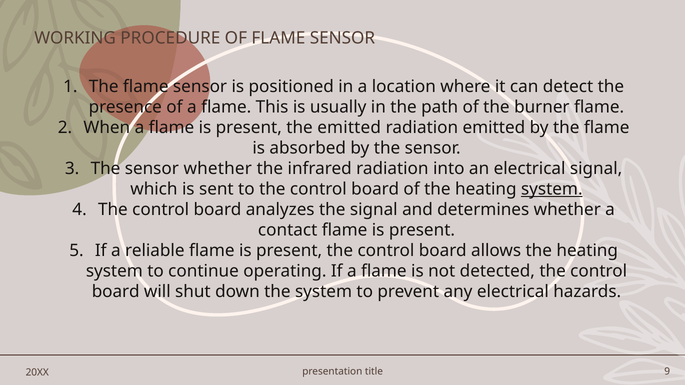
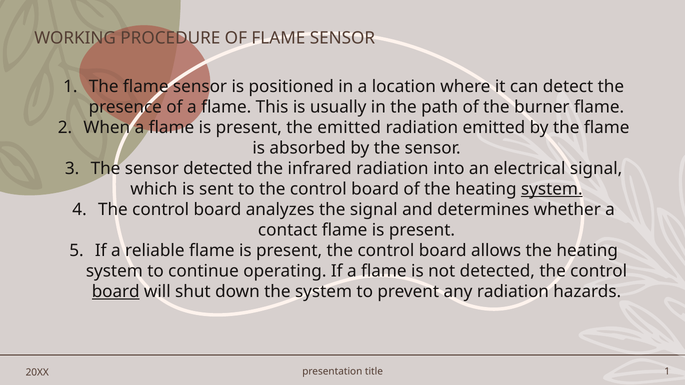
sensor whether: whether -> detected (218, 169)
board underline: none -> present (116, 292)
any electrical: electrical -> radiation (513, 292)
title 9: 9 -> 1 (667, 372)
